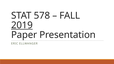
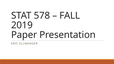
2019 underline: present -> none (22, 25)
